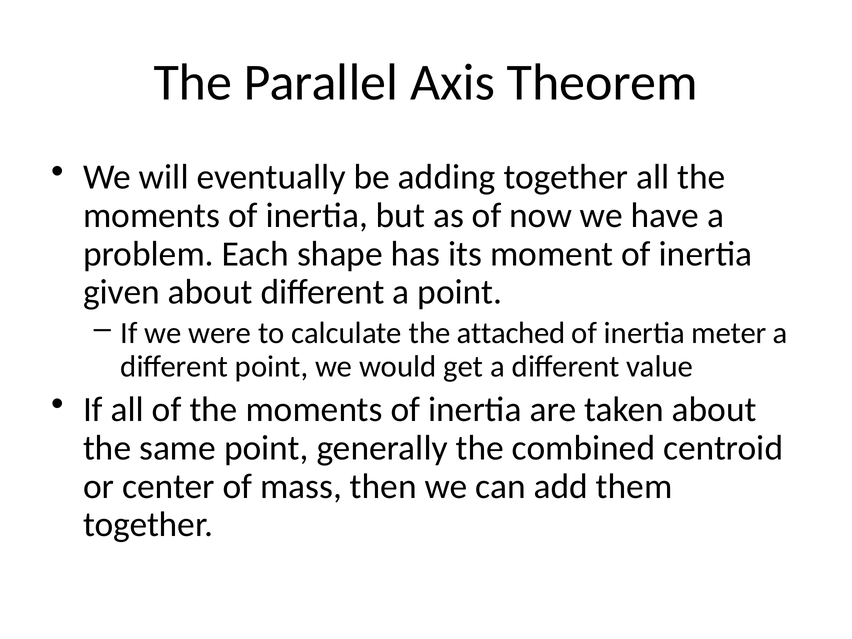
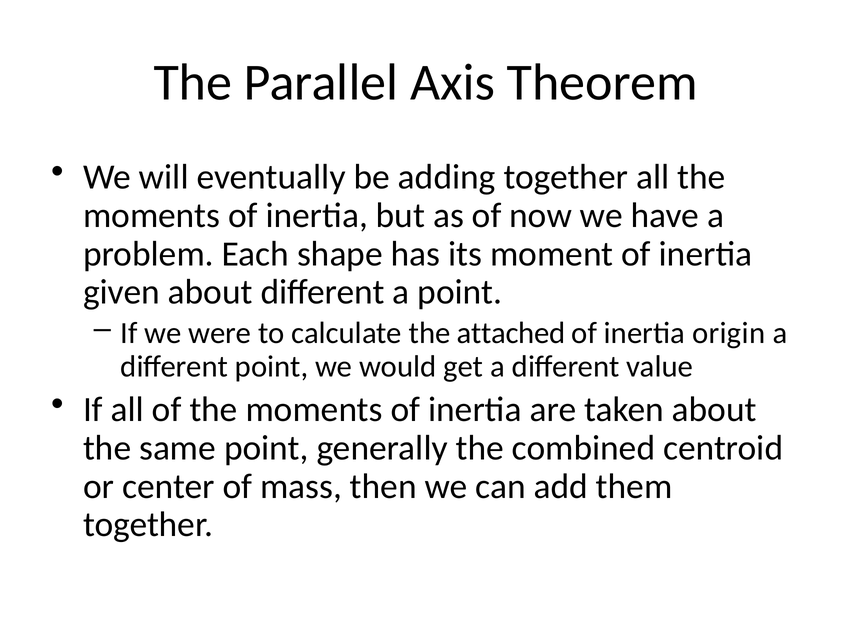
meter: meter -> origin (729, 333)
